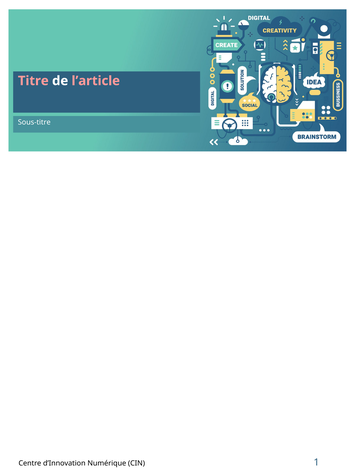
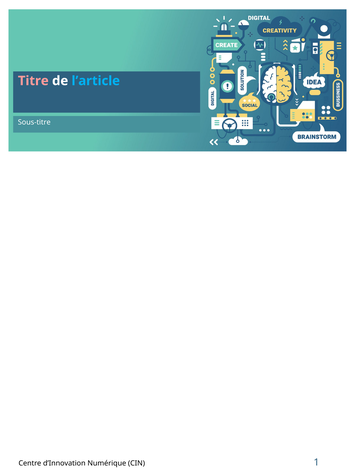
l’article colour: pink -> light blue (96, 81)
